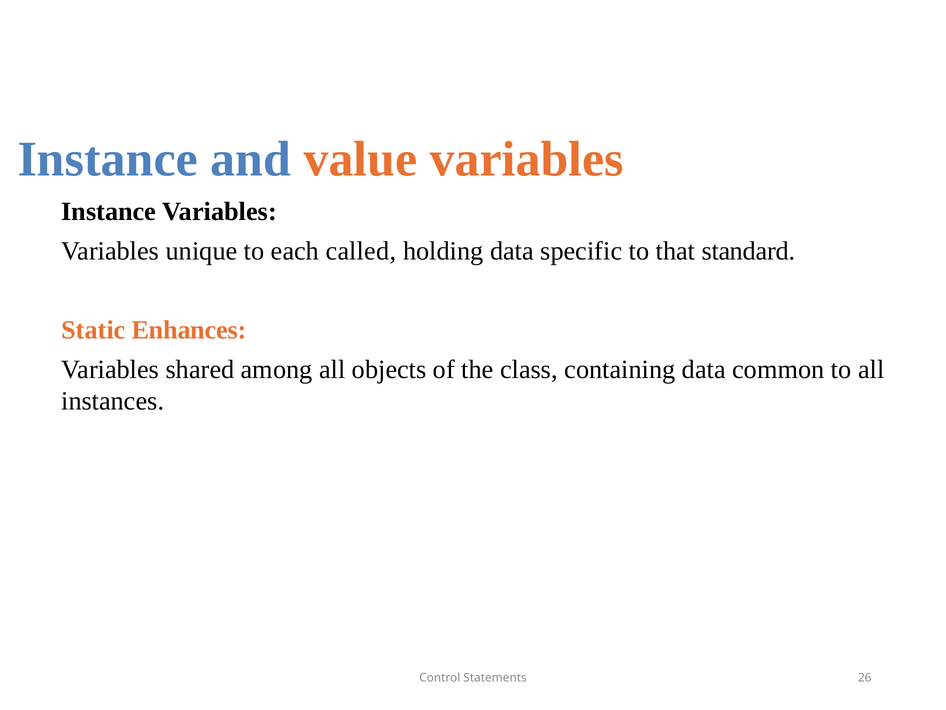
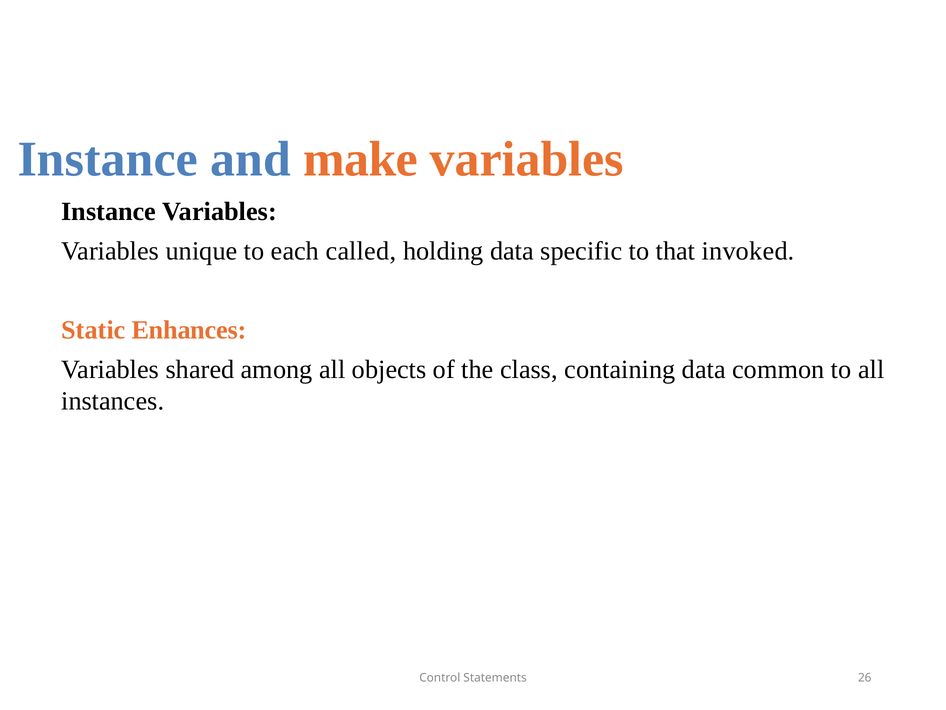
value: value -> make (361, 159)
standard: standard -> invoked (748, 251)
